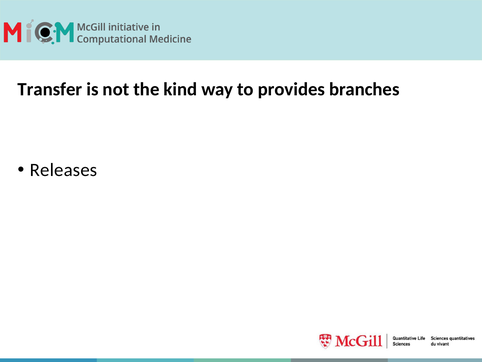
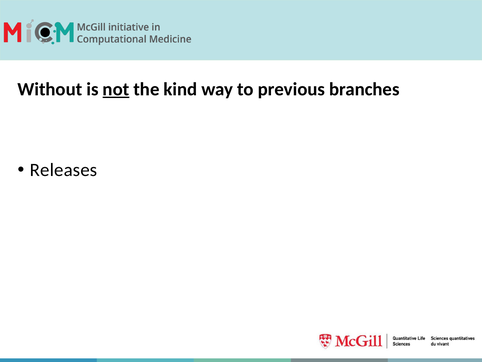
Transfer: Transfer -> Without (50, 89)
not underline: none -> present (116, 89)
provides: provides -> previous (291, 89)
